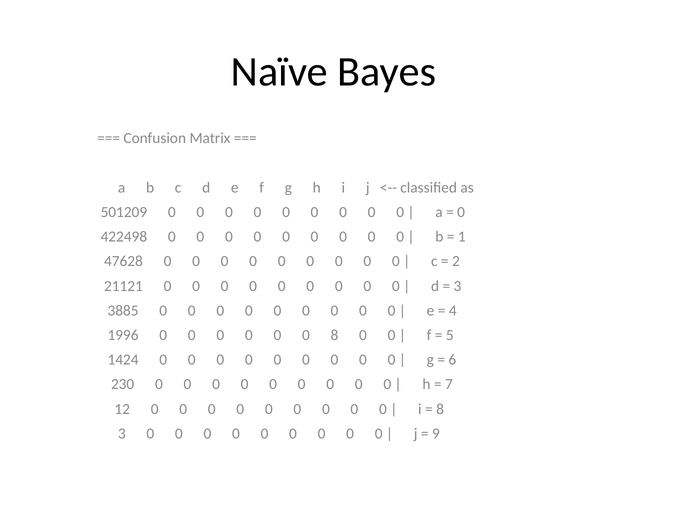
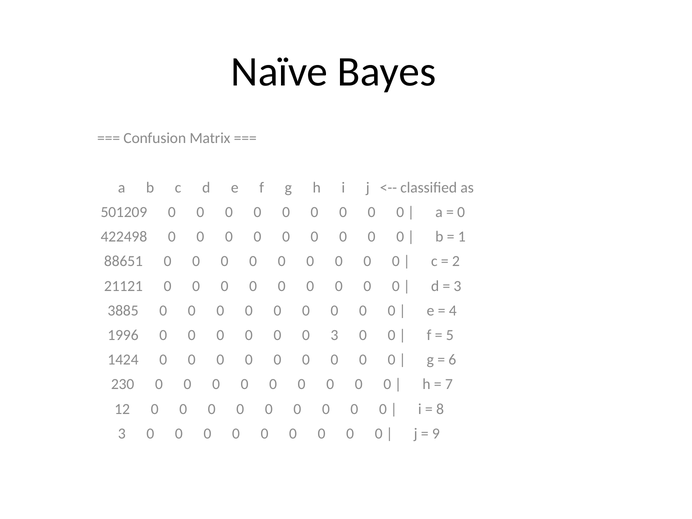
47628: 47628 -> 88651 (123, 261)
0 8: 8 -> 3 (334, 335)
